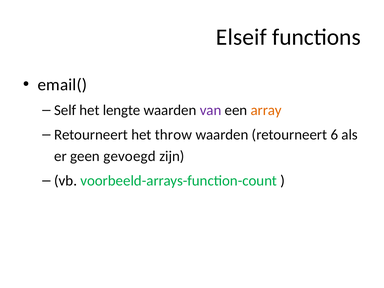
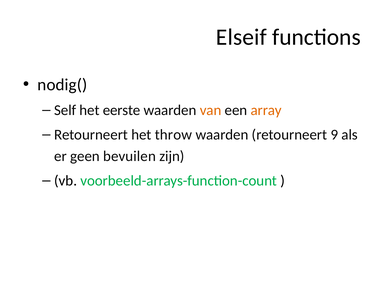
email(: email( -> nodig( (62, 85)
lengte: lengte -> eerste (122, 110)
van colour: purple -> orange (211, 110)
6: 6 -> 9 (334, 135)
gevoegd: gevoegd -> bevuilen (129, 156)
